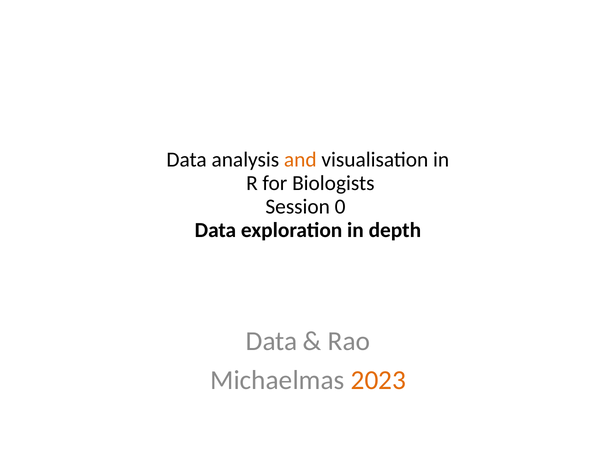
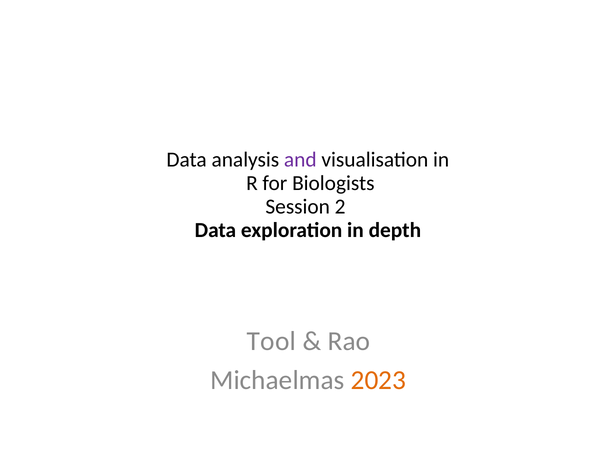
and colour: orange -> purple (300, 160)
0: 0 -> 2 (340, 207)
Data: Data -> Tool (271, 341)
